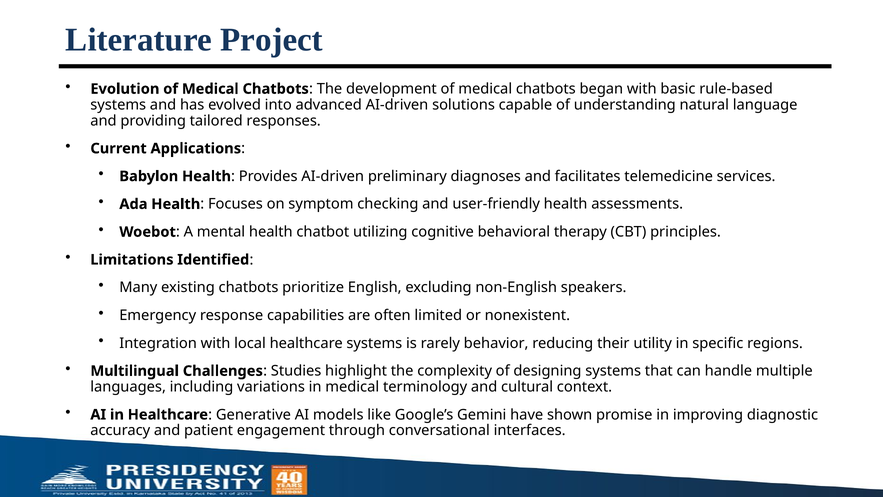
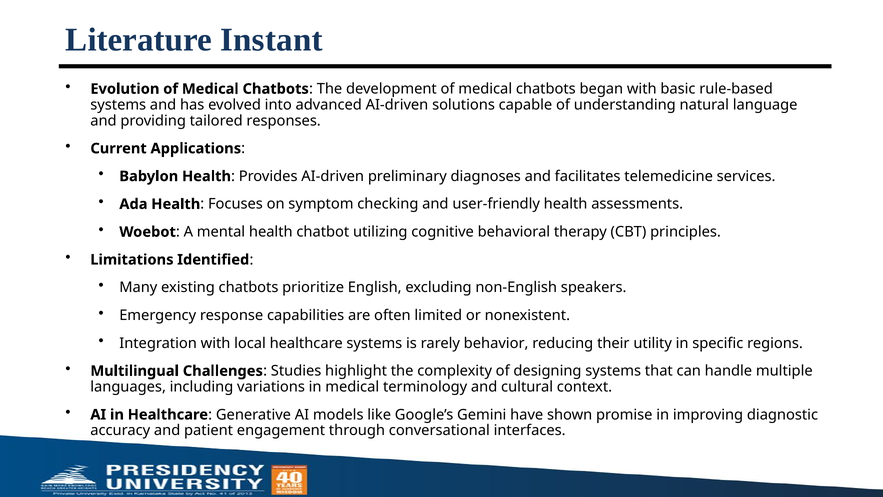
Project: Project -> Instant (271, 40)
